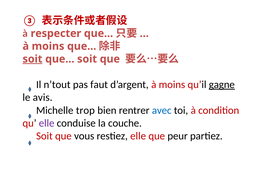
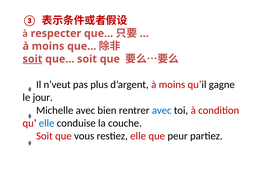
n’tout: n’tout -> n’veut (57, 84)
faut: faut -> plus (99, 84)
gagne underline: present -> none (222, 84)
avis: avis -> jour (43, 97)
Michelle trop: trop -> avec (85, 110)
elle colour: purple -> blue (47, 123)
